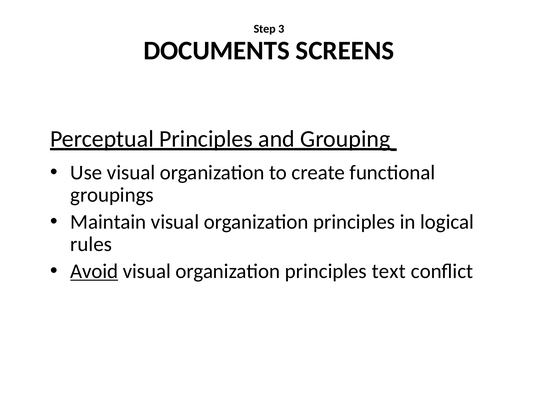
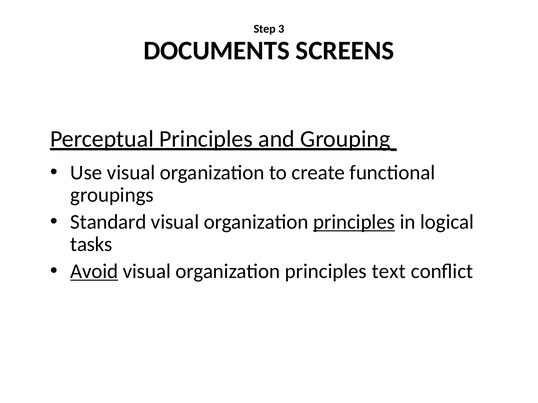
Maintain: Maintain -> Standard (108, 222)
principles underline: none -> present (354, 222)
rules: rules -> tasks (91, 245)
